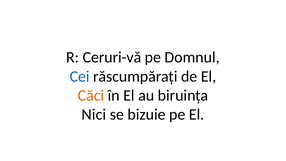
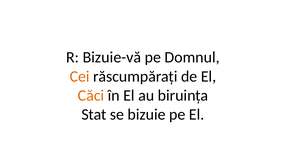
Ceruri-vă: Ceruri-vă -> Bizuie-vă (112, 57)
Cei colour: blue -> orange (80, 76)
Nici: Nici -> Stat (94, 114)
